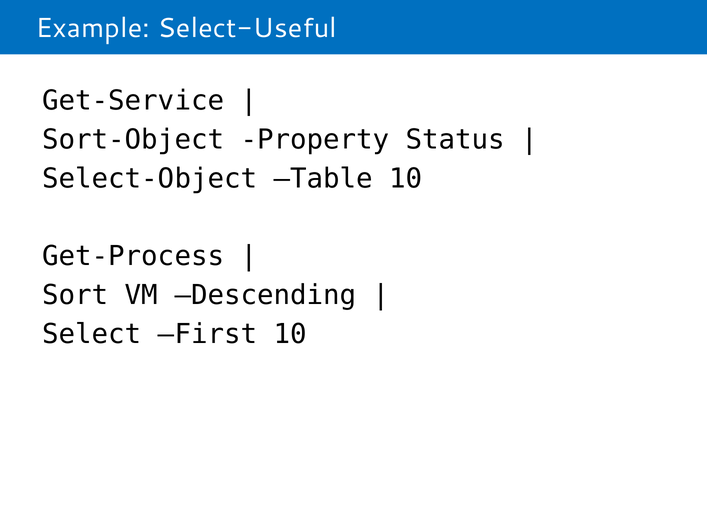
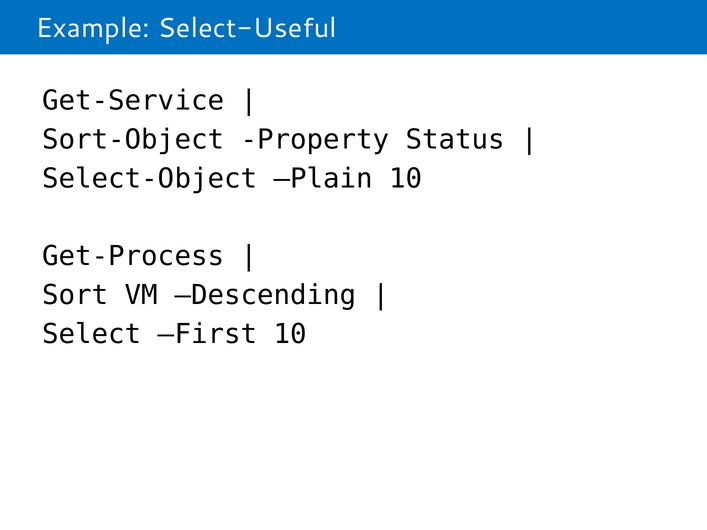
Table: Table -> Plain (323, 179)
